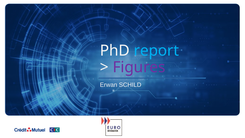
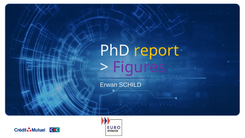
report colour: light blue -> yellow (156, 51)
